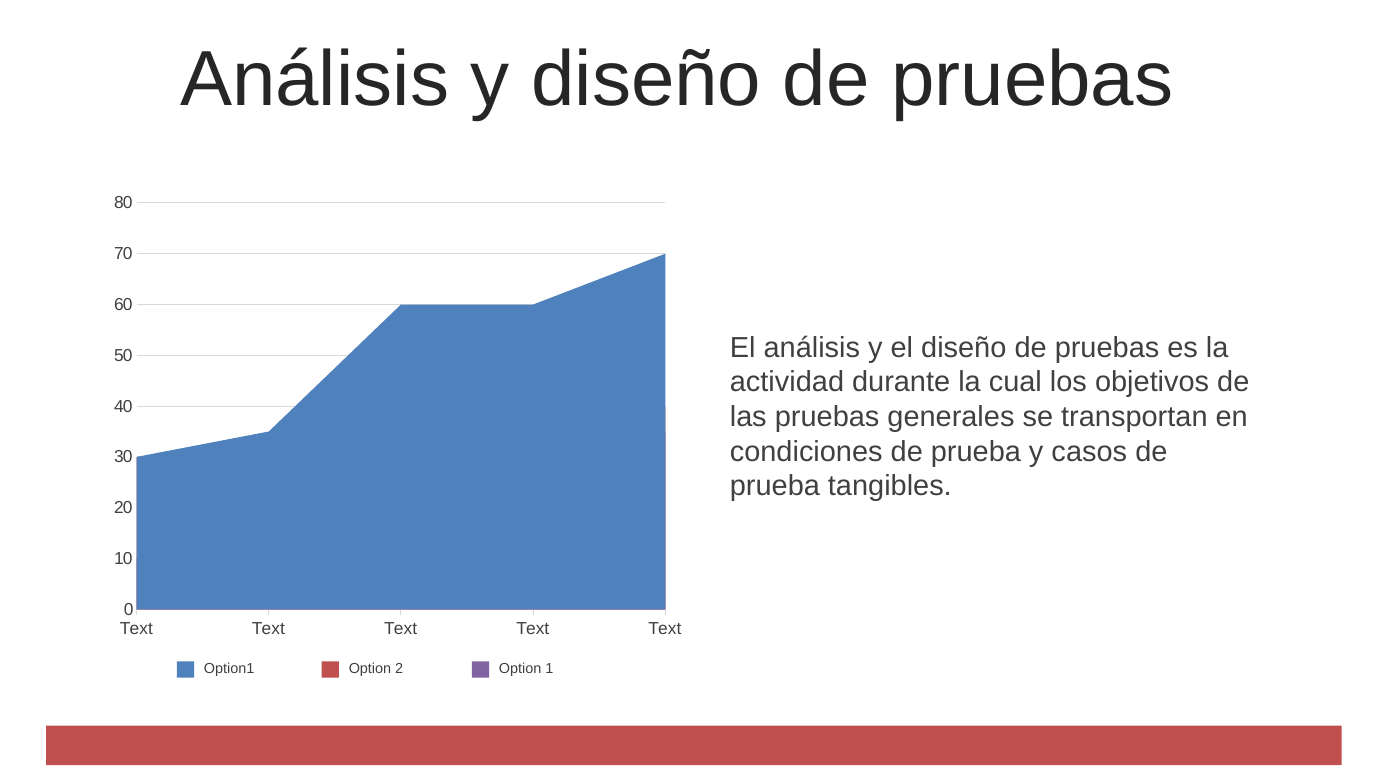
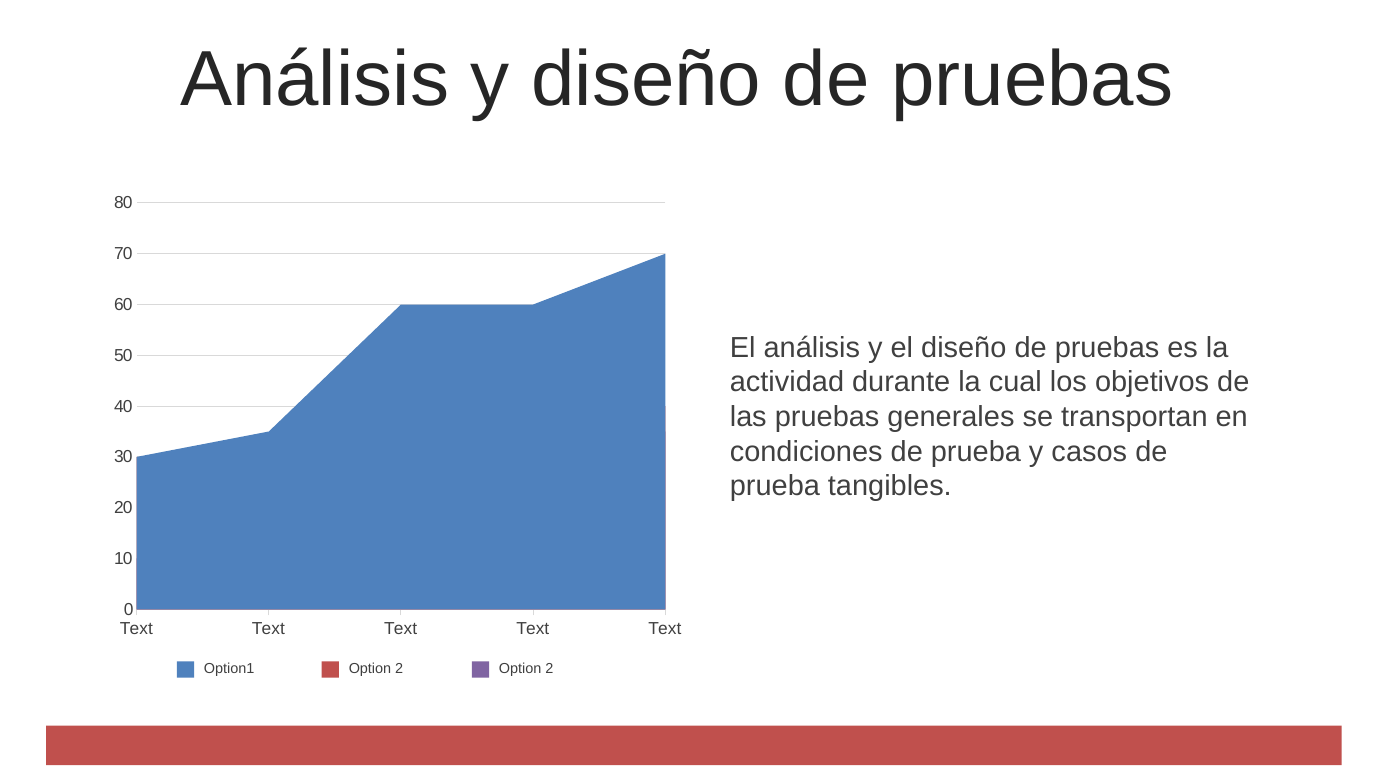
2 Option 1: 1 -> 2 (549, 669)
